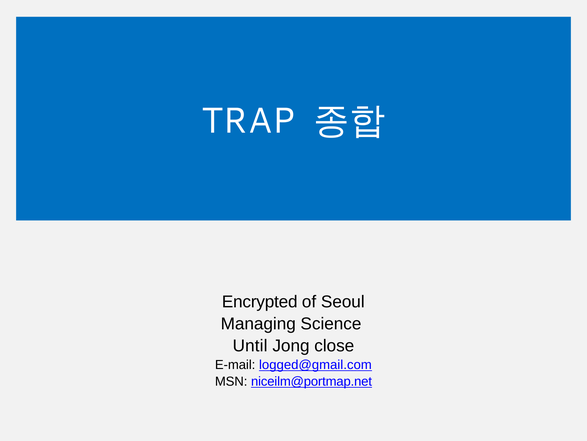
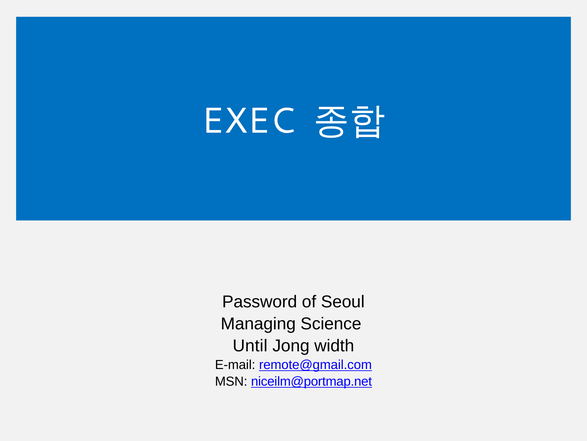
TRAP: TRAP -> EXEC (248, 121)
Encrypted: Encrypted -> Password (260, 301)
close: close -> width (334, 345)
logged@gmail.com: logged@gmail.com -> remote@gmail.com (315, 364)
